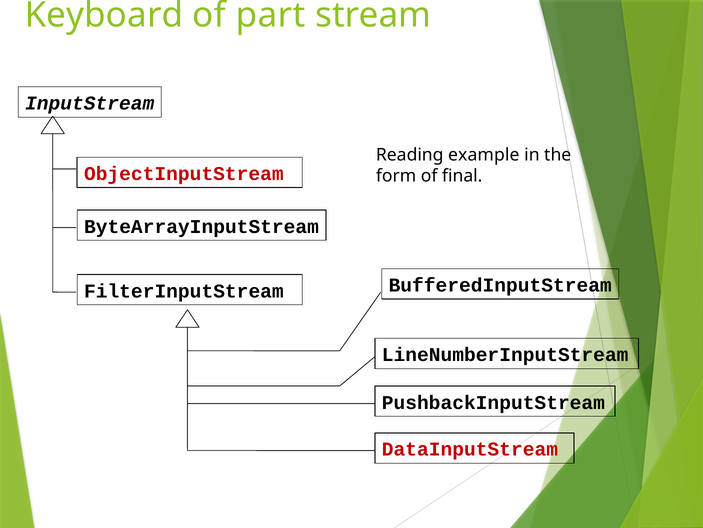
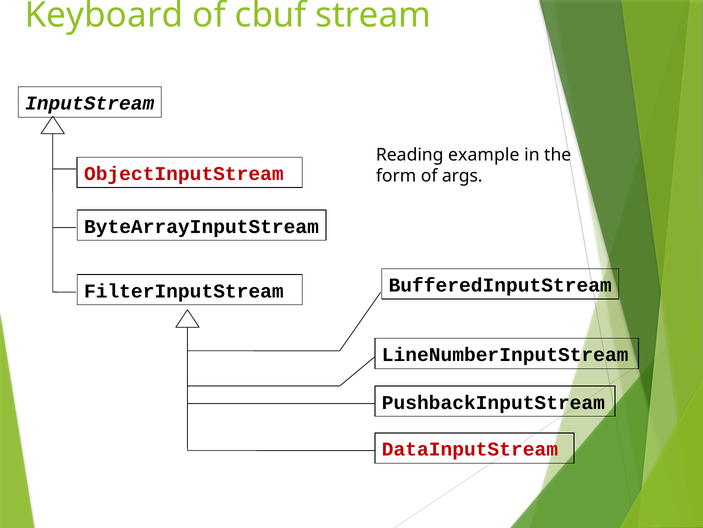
part: part -> cbuf (271, 15)
final: final -> args (462, 176)
